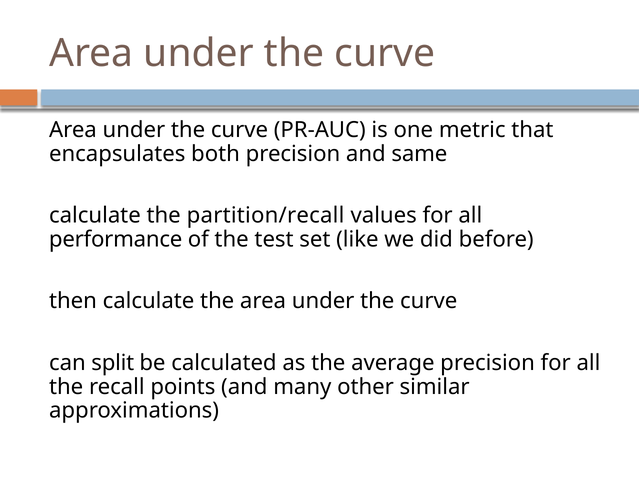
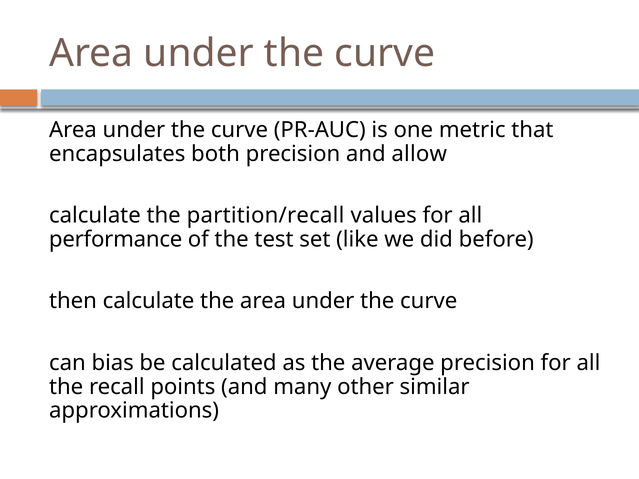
same: same -> allow (419, 154)
split: split -> bias (113, 363)
